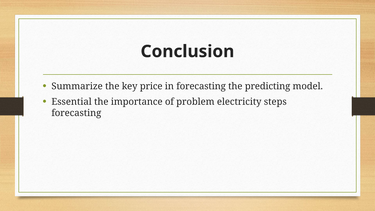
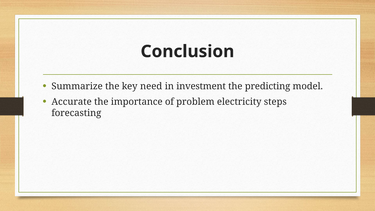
price: price -> need (151, 86)
in forecasting: forecasting -> investment (201, 86)
Essential: Essential -> Accurate (72, 102)
